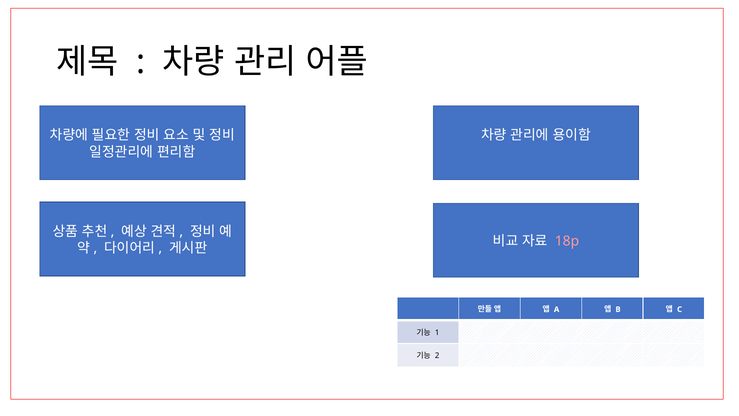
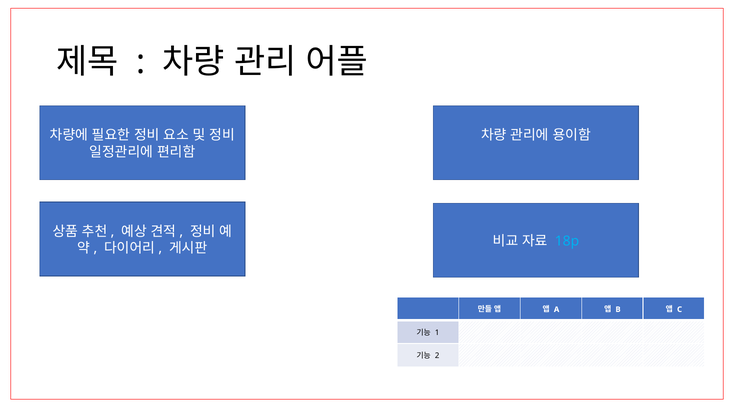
18p colour: pink -> light blue (567, 241)
